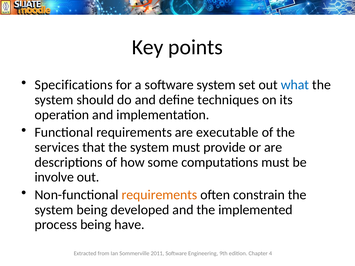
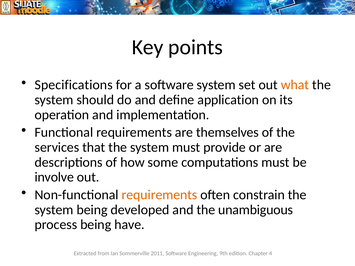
what colour: blue -> orange (295, 85)
techniques: techniques -> application (228, 100)
executable: executable -> themselves (227, 133)
implemented: implemented -> unambiguous (256, 210)
